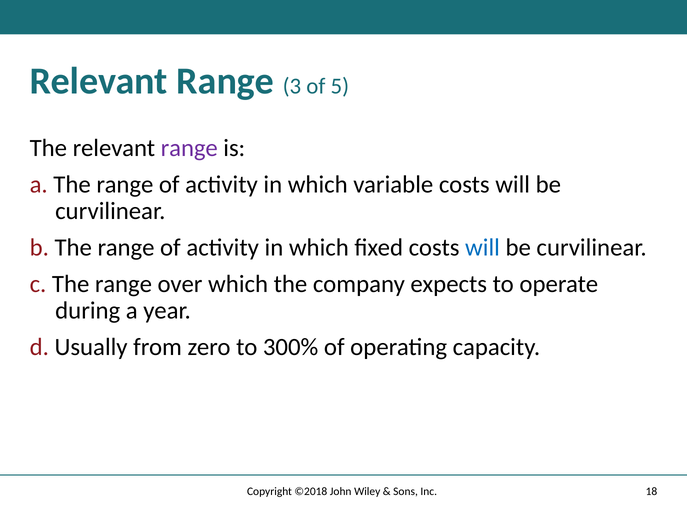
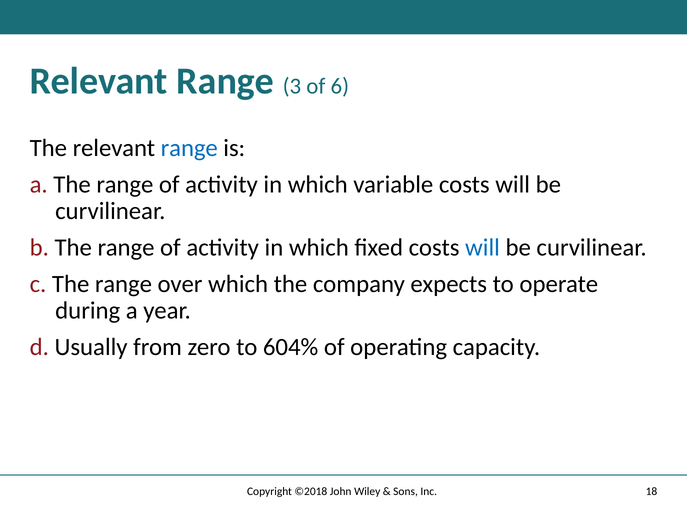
5: 5 -> 6 (340, 86)
range colour: purple -> blue (189, 148)
300%: 300% -> 604% (291, 347)
